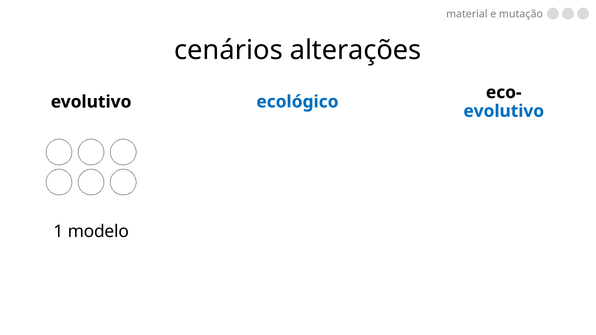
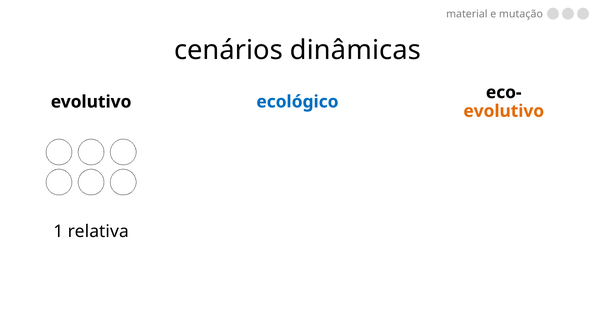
alterações: alterações -> dinâmicas (355, 50)
evolutivo colour: blue -> orange (504, 111)
modelo: modelo -> relativa (98, 232)
